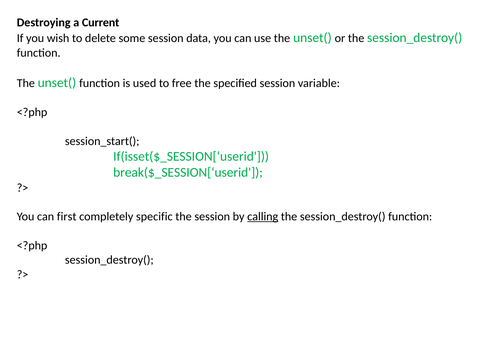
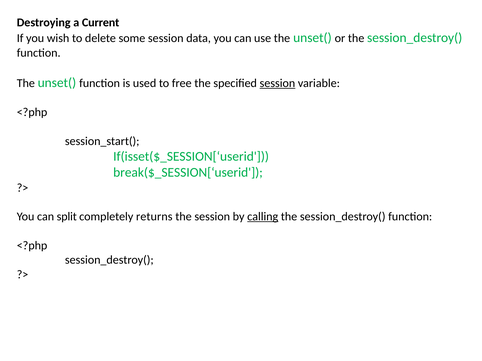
session underline: none -> present (277, 83)
first: first -> split (67, 217)
specific: specific -> returns (154, 217)
